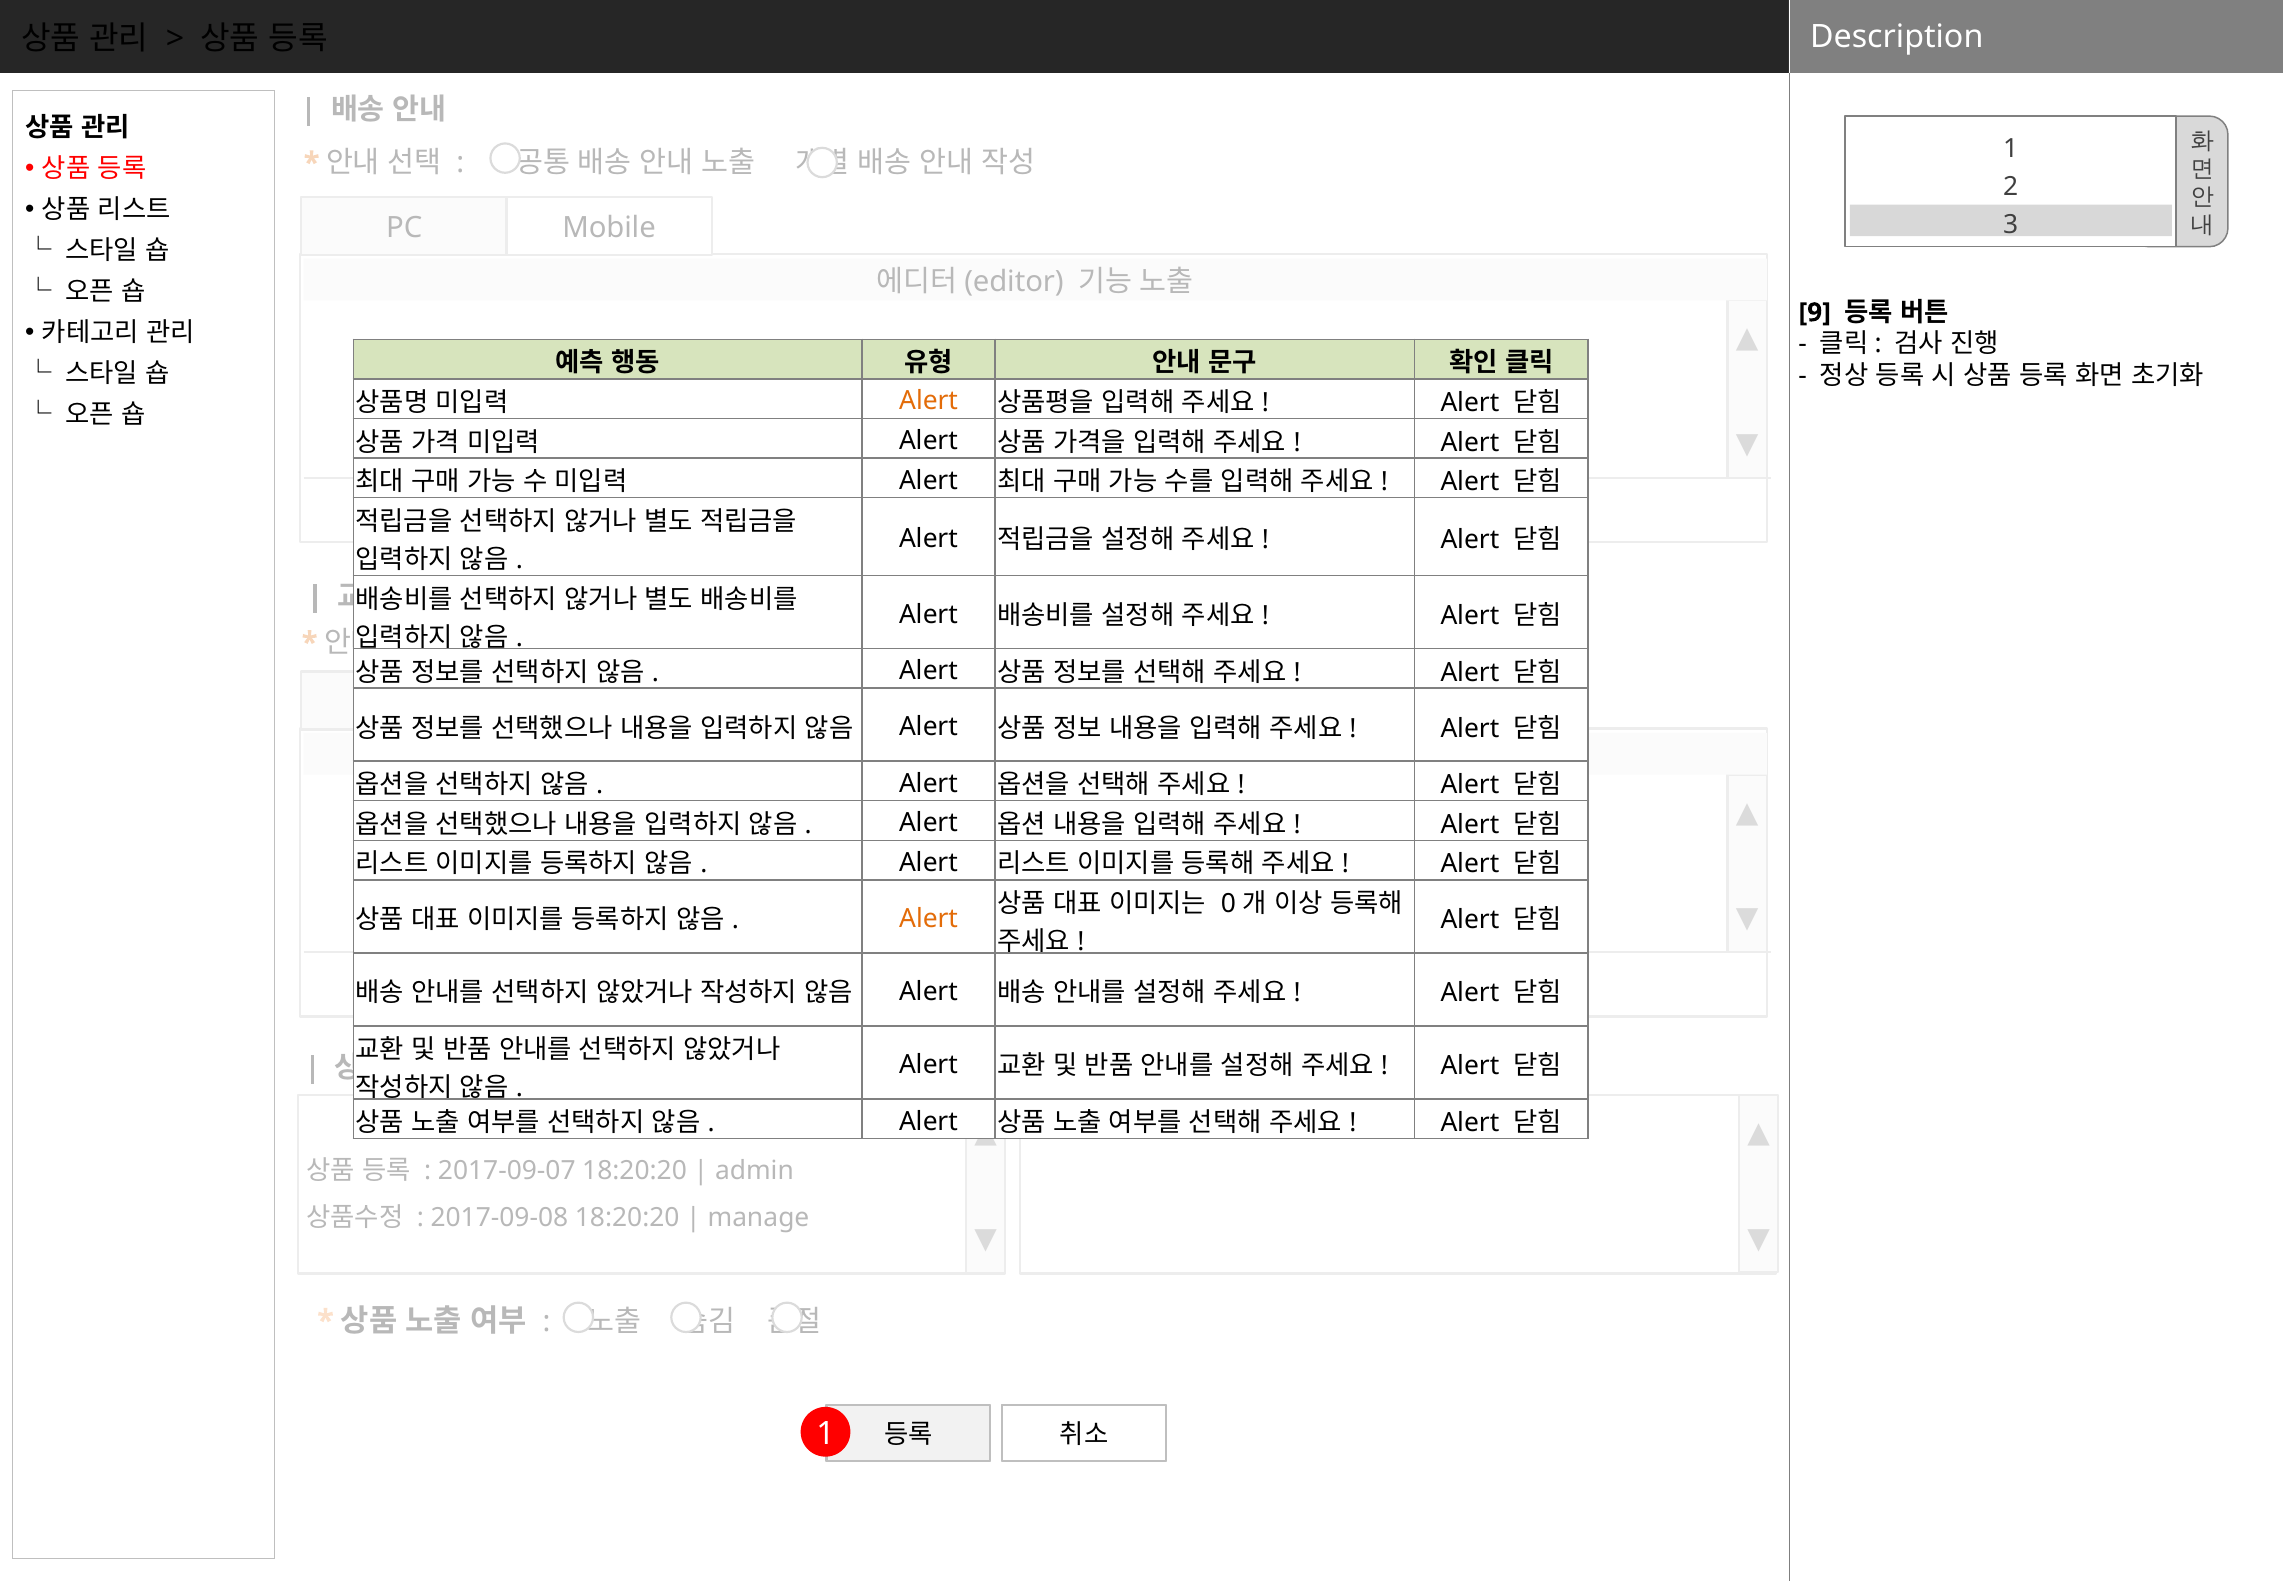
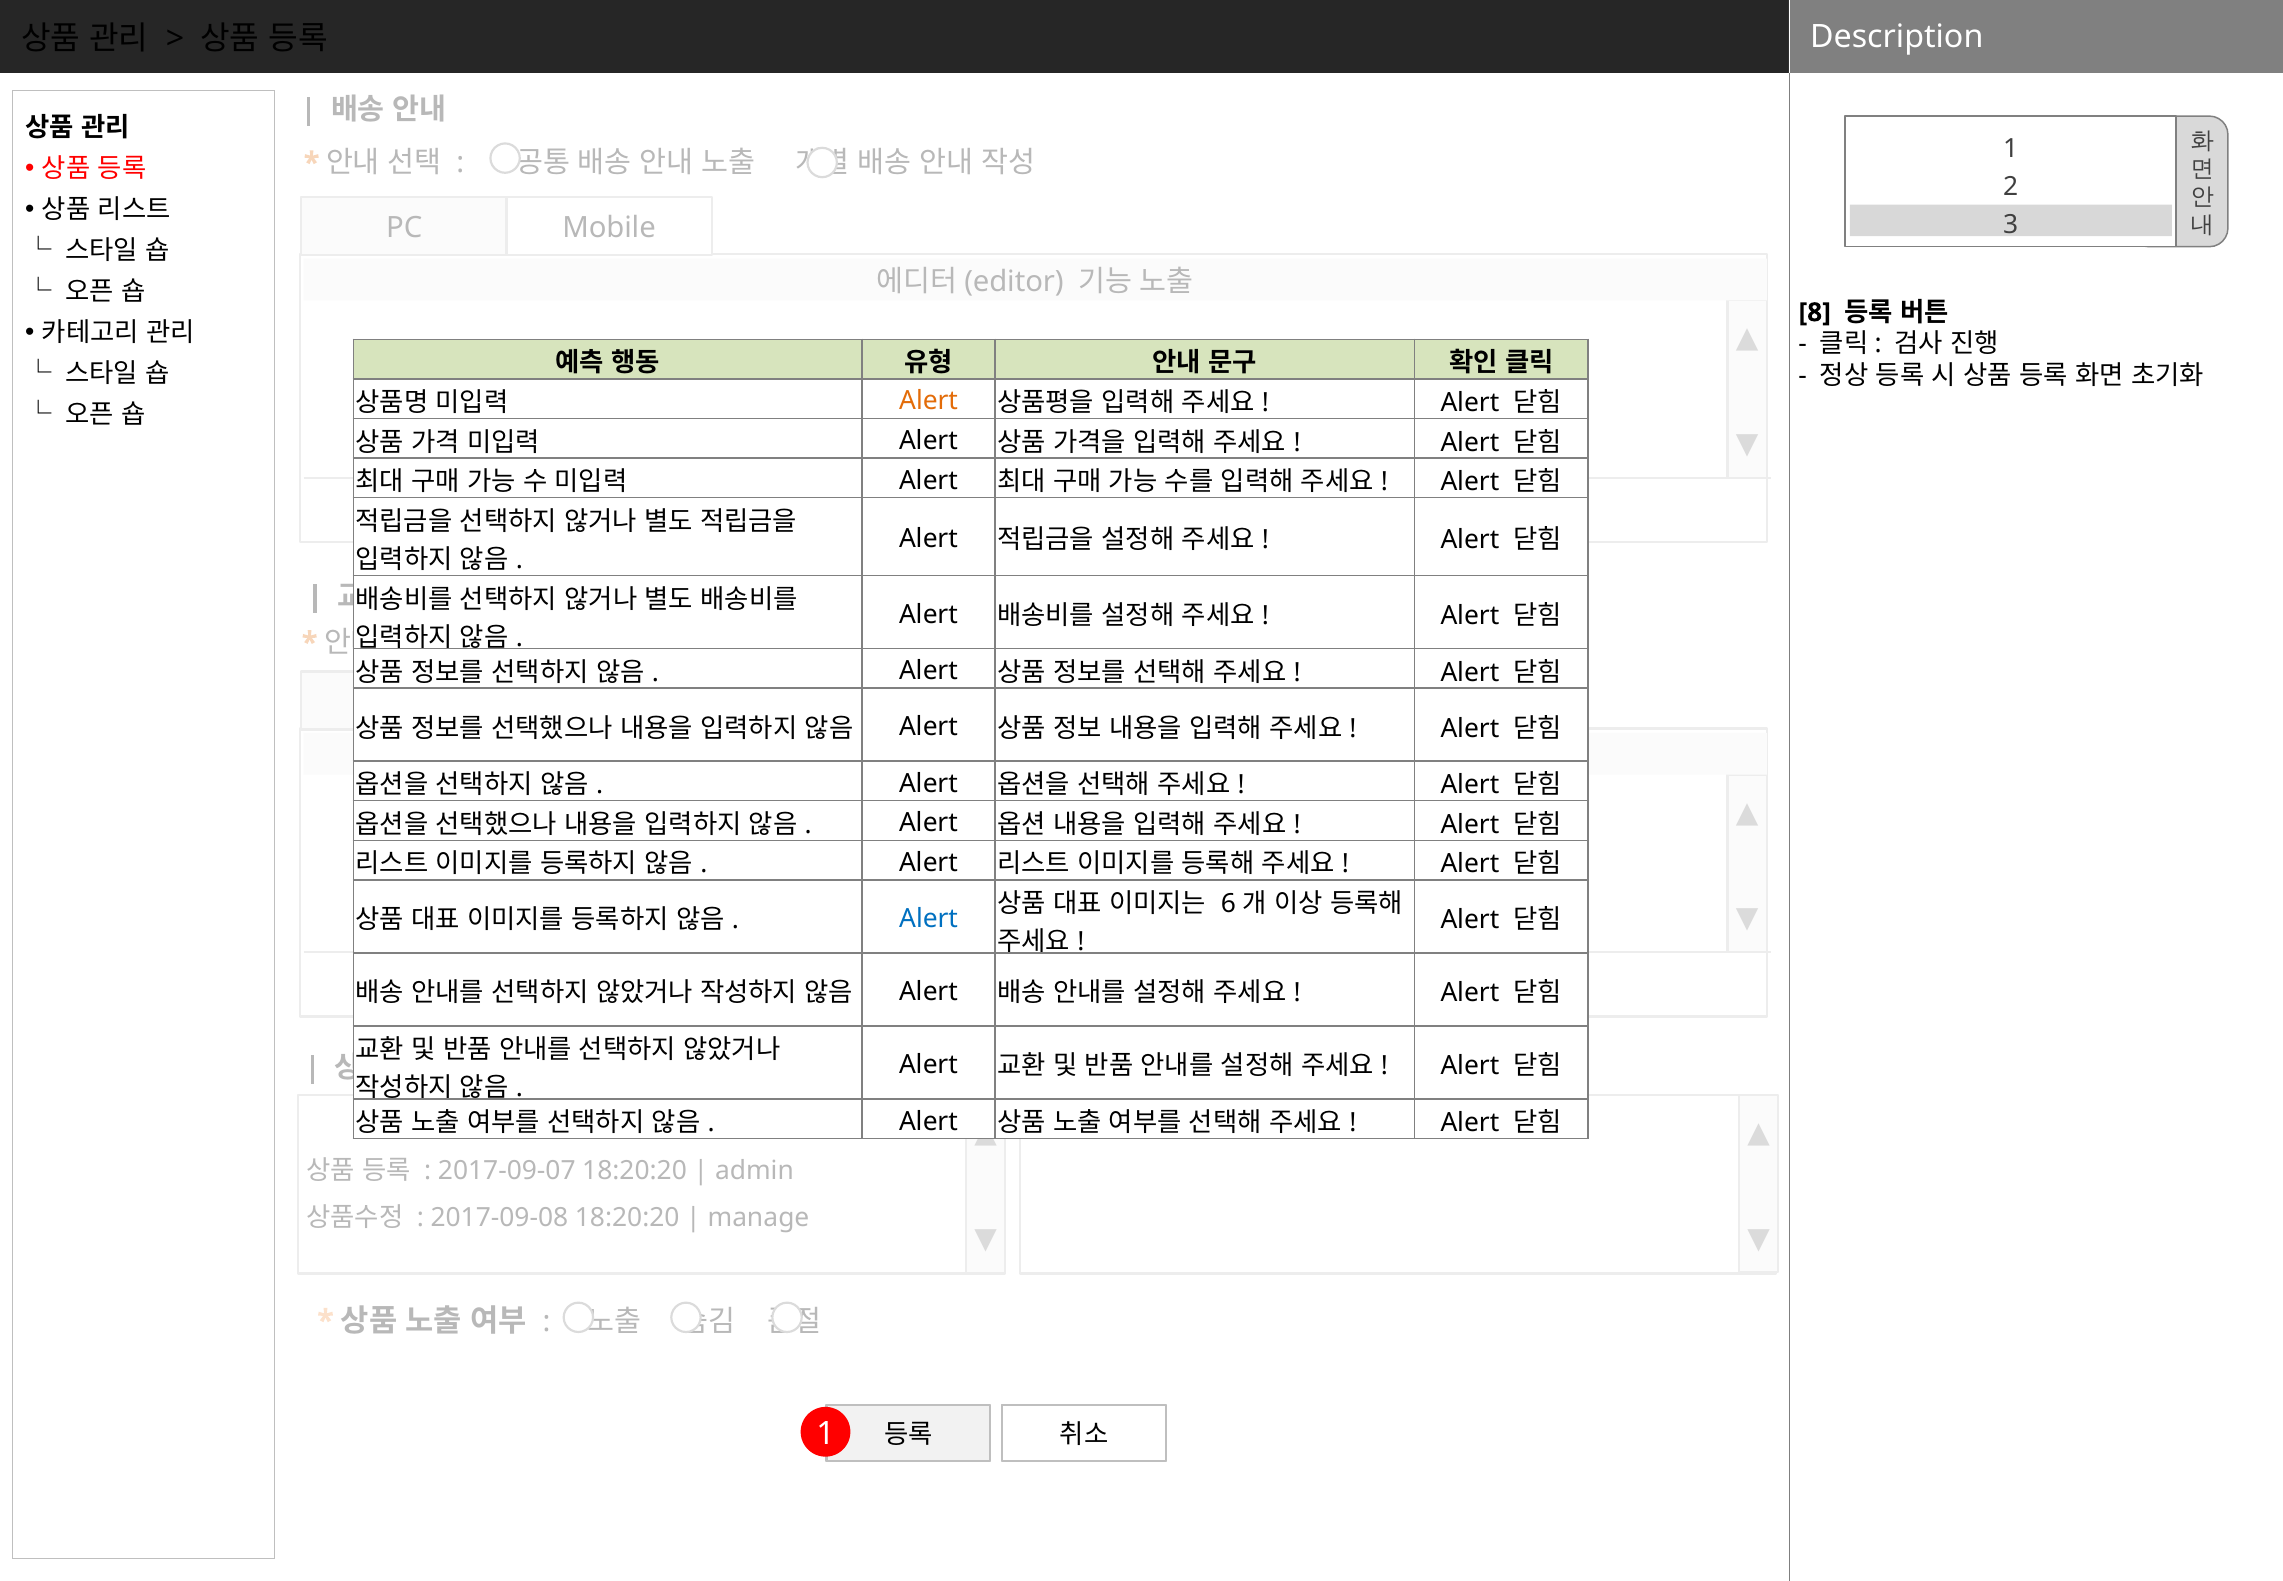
9: 9 -> 8 (1815, 312)
0: 0 -> 6 (1228, 904)
Alert colour: orange -> blue (929, 919)
